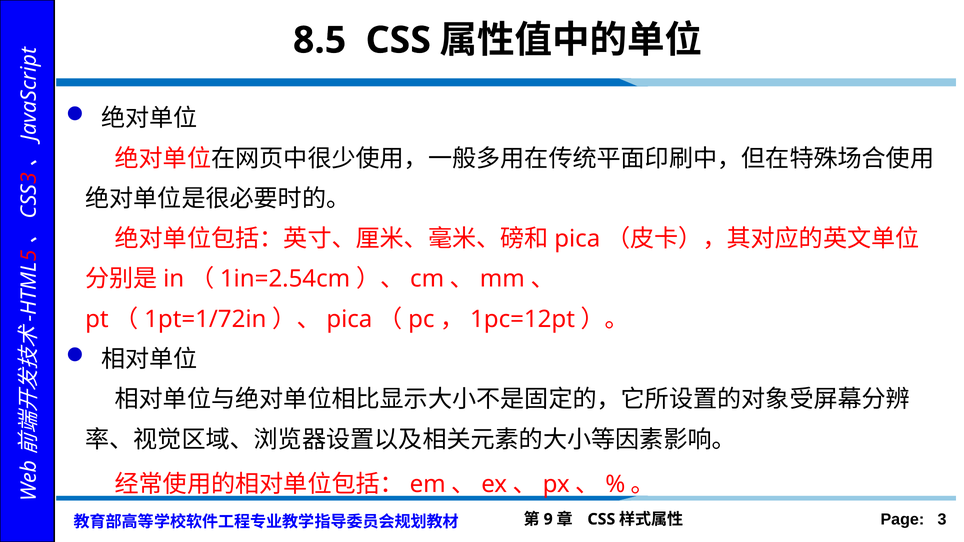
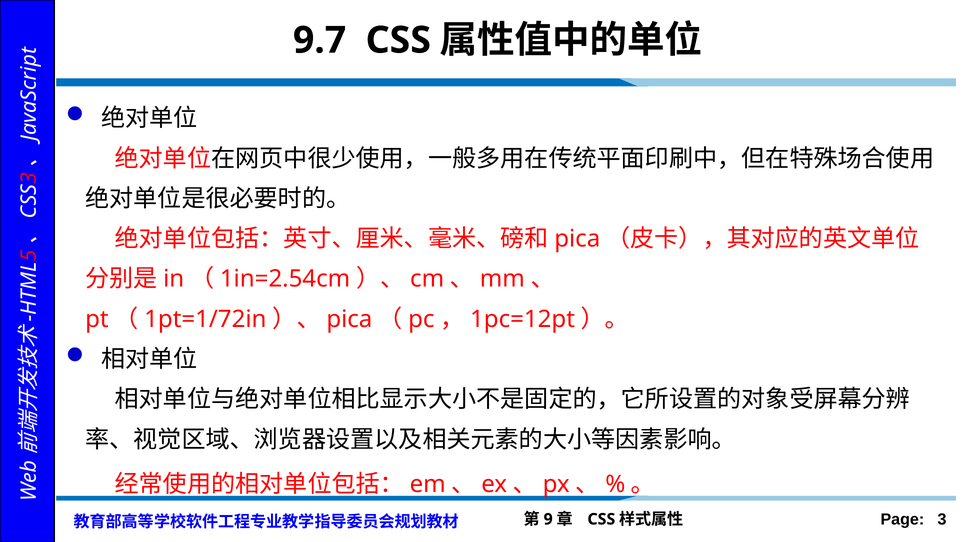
8.5: 8.5 -> 9.7 (320, 40)
